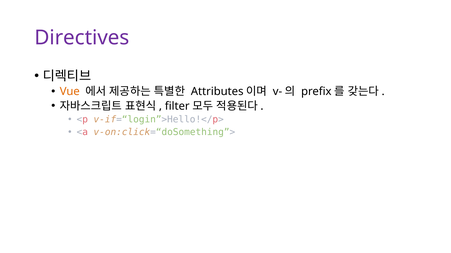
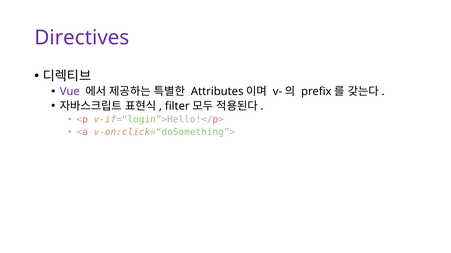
Vue colour: orange -> purple (70, 92)
